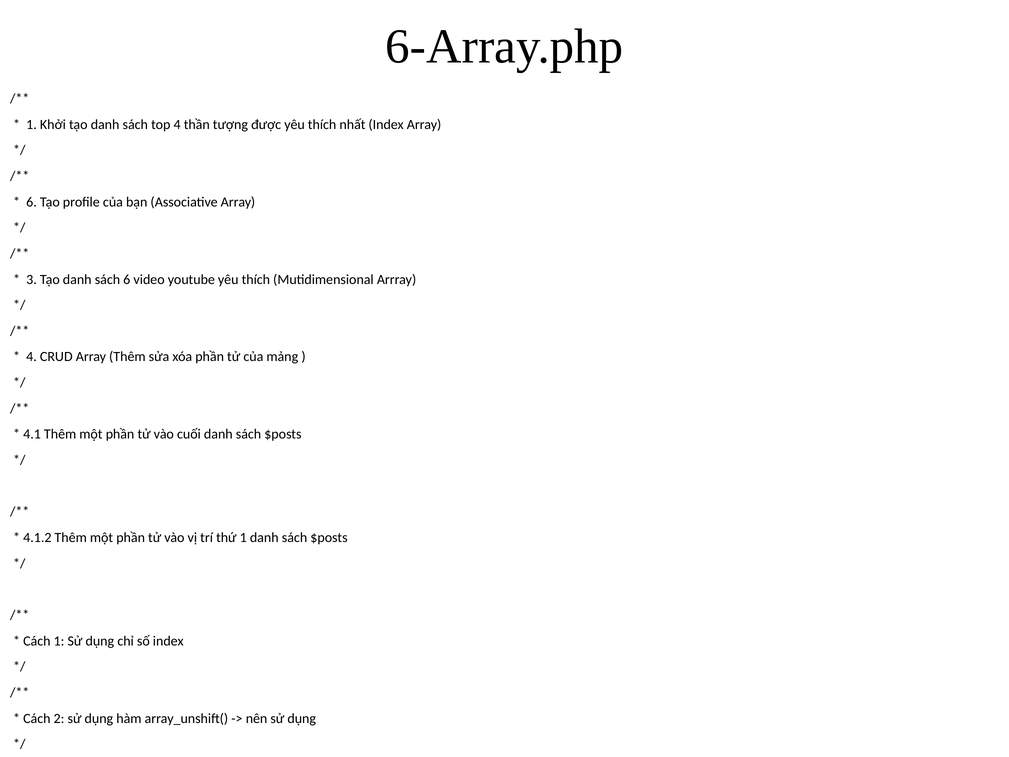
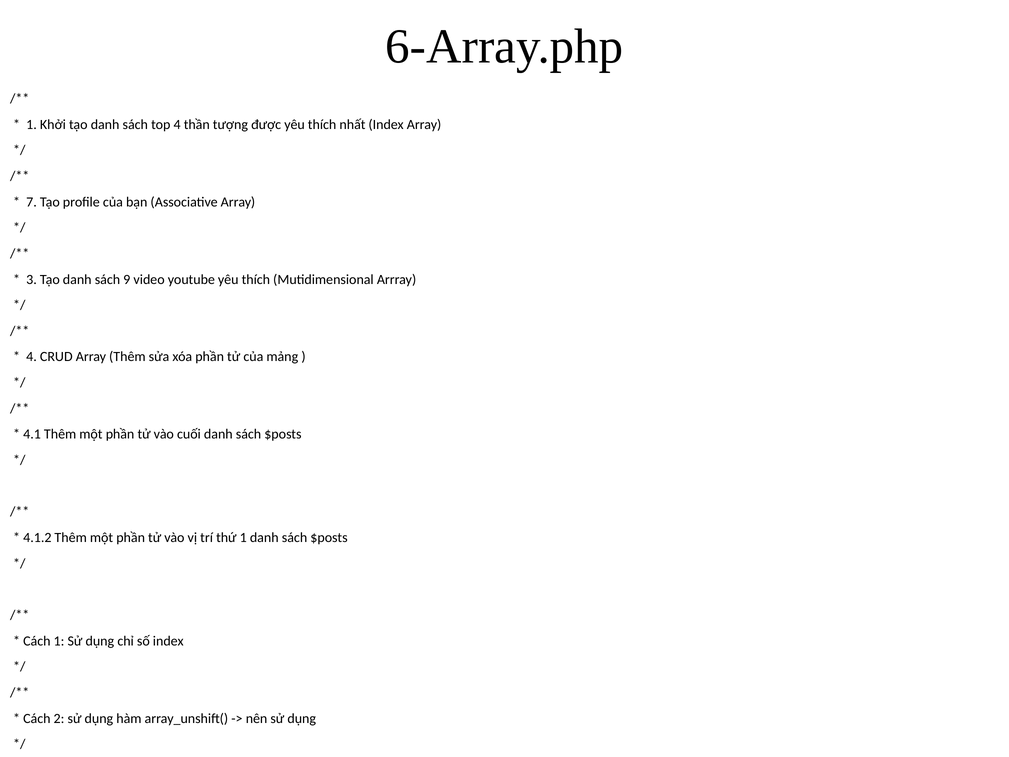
6: 6 -> 7 (32, 202)
sách 6: 6 -> 9 (127, 279)
